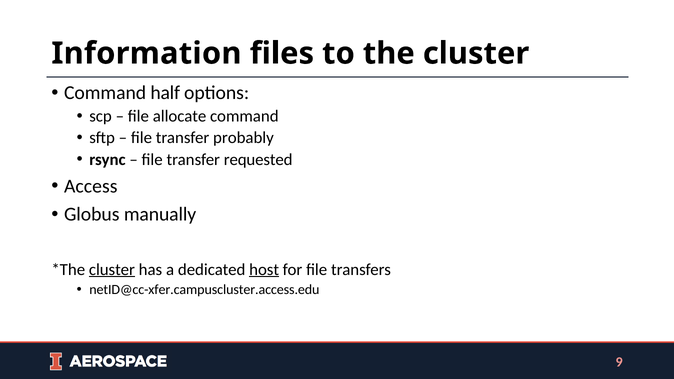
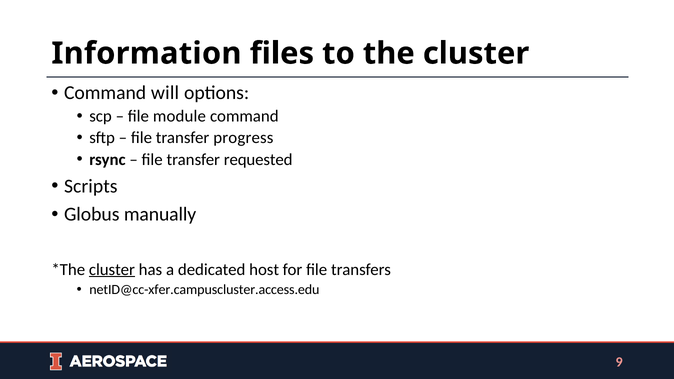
half: half -> will (165, 93)
allocate: allocate -> module (179, 116)
probably: probably -> progress (243, 138)
Access: Access -> Scripts (91, 186)
host underline: present -> none (264, 270)
